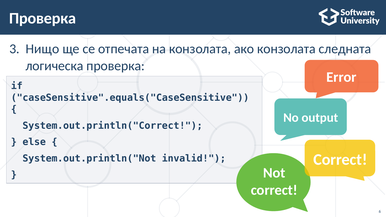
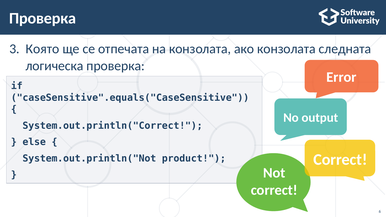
Нищо: Нищо -> Която (42, 49)
invalid: invalid -> product (194, 158)
